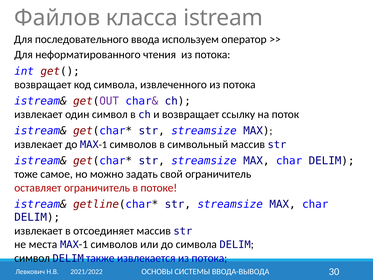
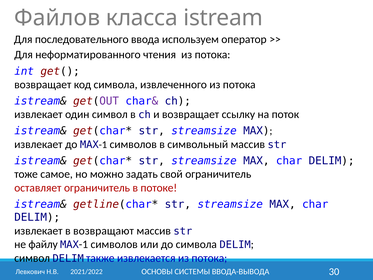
отсоединяет: отсоединяет -> возвращают (104, 231)
места: места -> файлу (43, 244)
